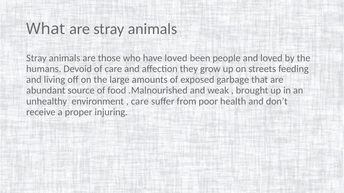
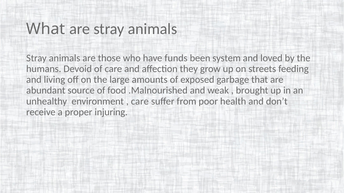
have loved: loved -> funds (176, 58)
people: people -> system (227, 58)
